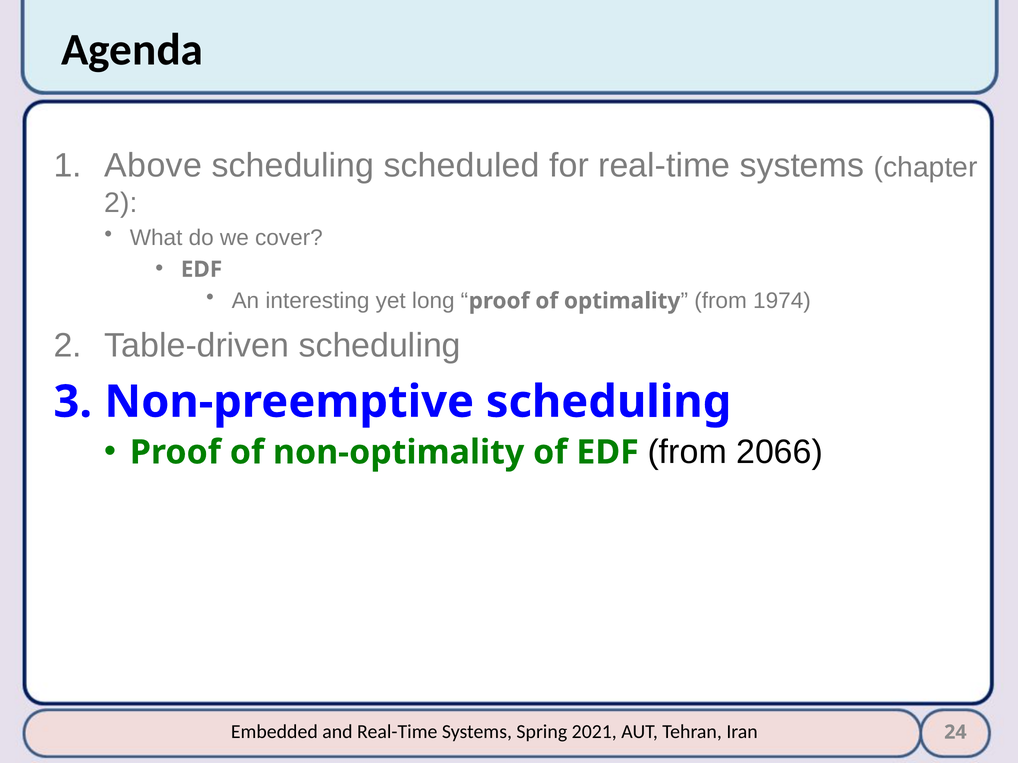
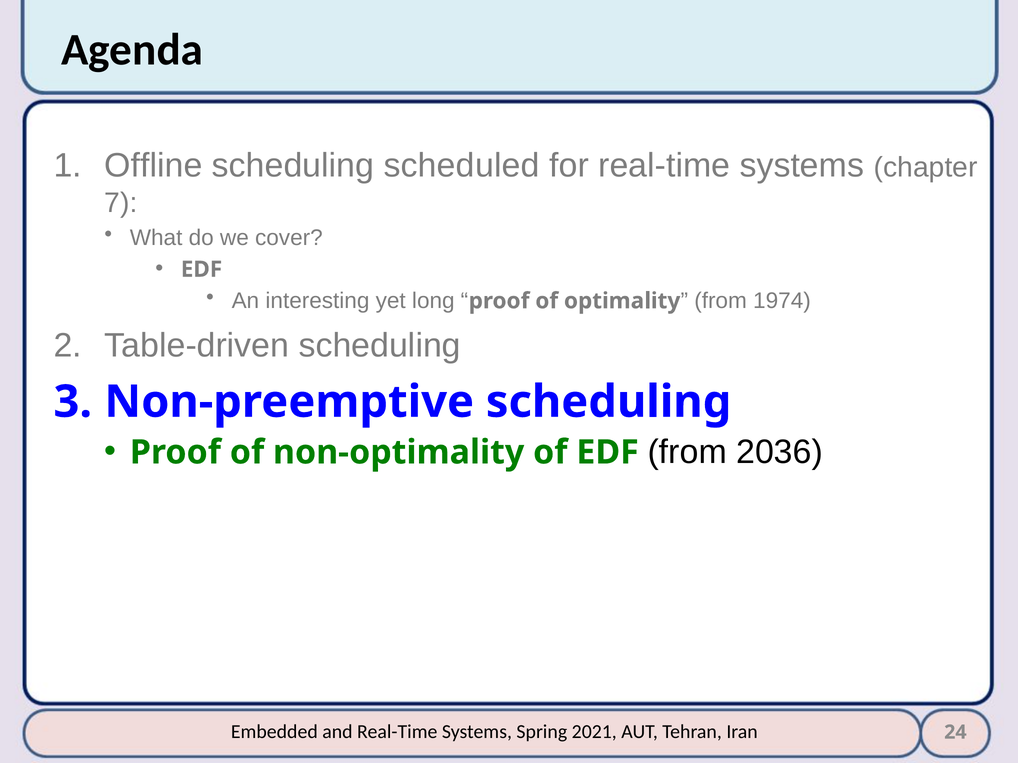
Above: Above -> Offline (153, 166)
2: 2 -> 7 (121, 203)
2066: 2066 -> 2036 (780, 453)
